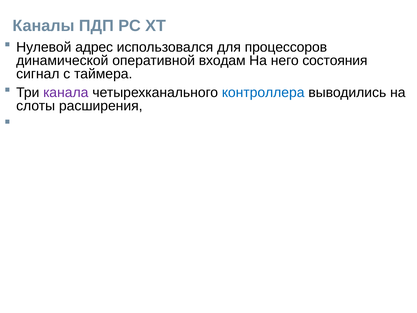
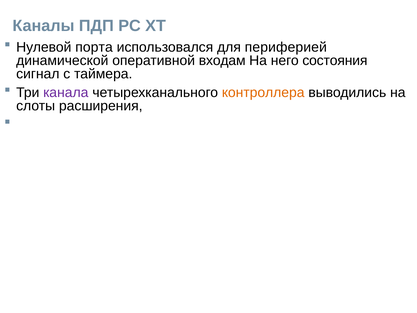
адрес: адрес -> порта (94, 47)
процессоров: процессоров -> периферией (286, 47)
контроллера colour: blue -> orange (263, 93)
